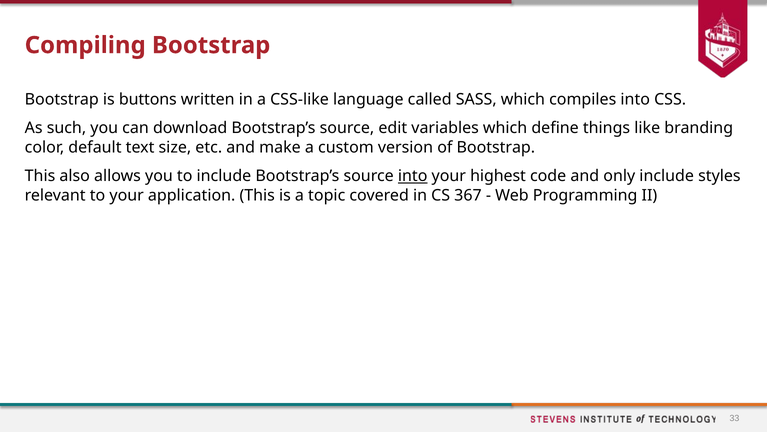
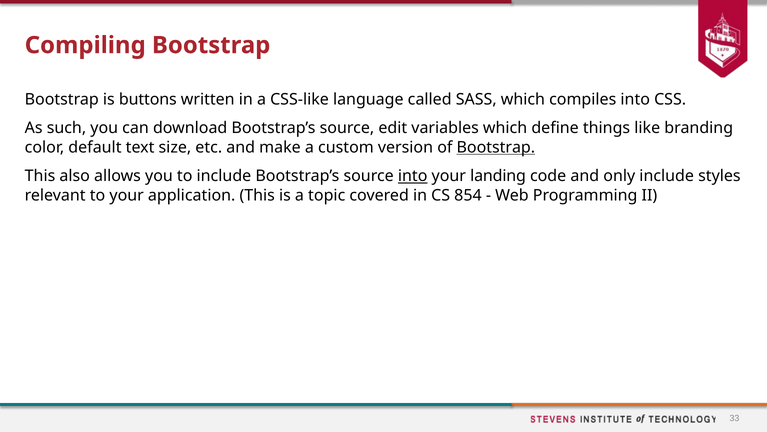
Bootstrap underline: none -> present (496, 147)
highest: highest -> landing (498, 176)
367: 367 -> 854 (468, 195)
